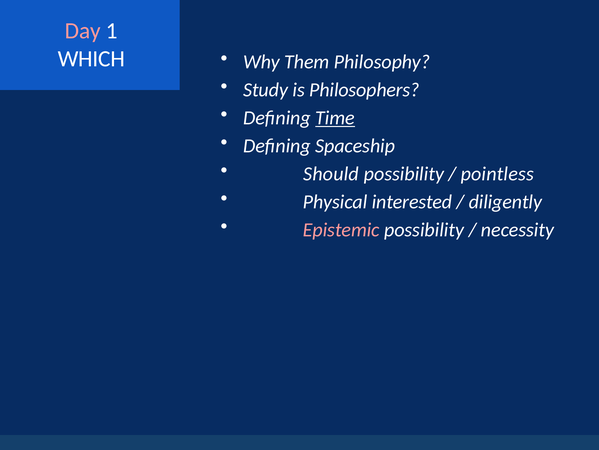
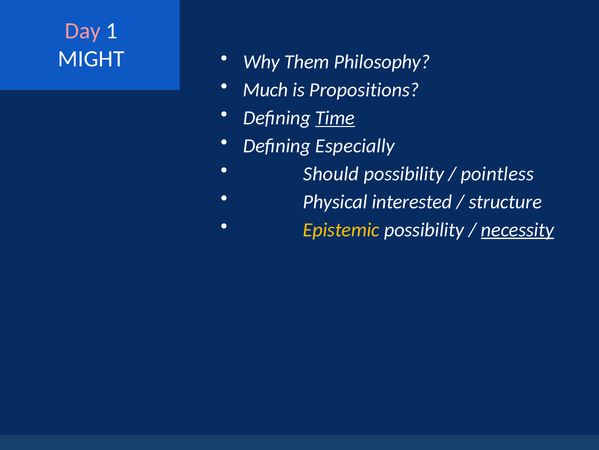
WHICH: WHICH -> MIGHT (91, 59)
Study: Study -> Much (266, 90)
Philosophers: Philosophers -> Propositions (364, 90)
Spaceship: Spaceship -> Especially (355, 146)
diligently: diligently -> structure (505, 201)
Epistemic colour: pink -> yellow (341, 229)
necessity underline: none -> present (518, 229)
